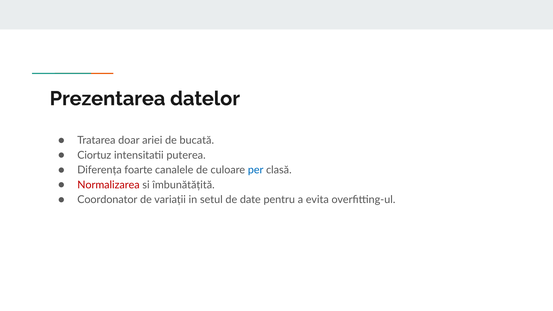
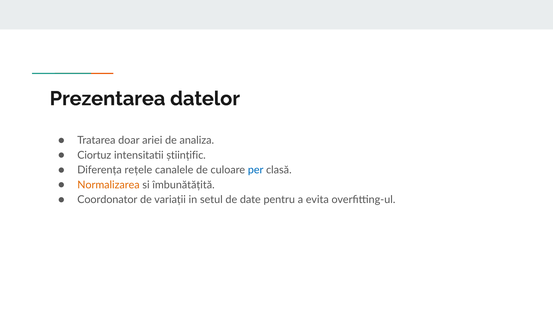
bucată: bucată -> analiza (197, 140)
puterea: puterea -> științific (186, 155)
foarte: foarte -> rețele (138, 170)
Normalizarea colour: red -> orange (108, 185)
